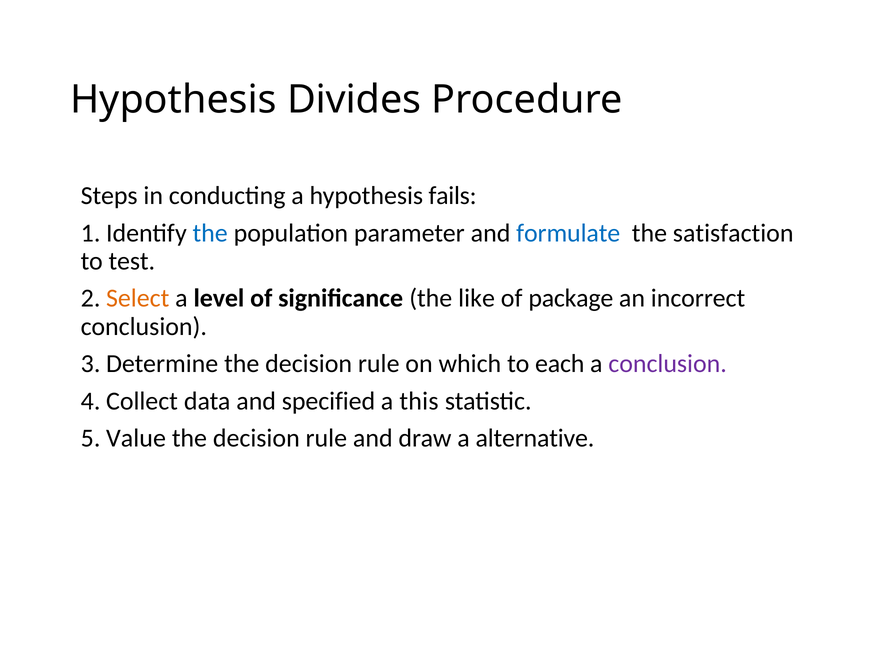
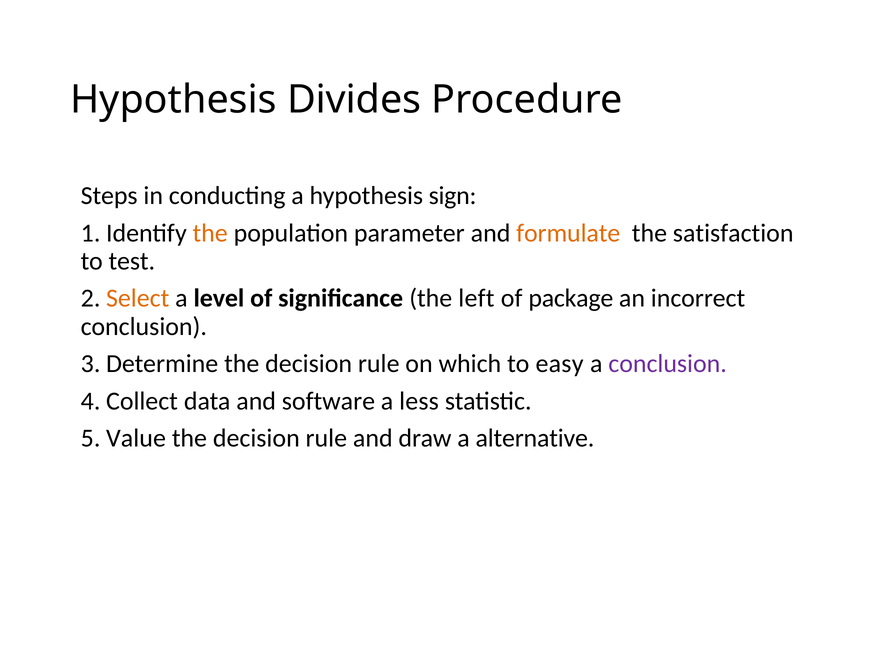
fails: fails -> sign (453, 196)
the colour: blue -> orange (210, 233)
formulate colour: blue -> orange (568, 233)
like: like -> left (476, 299)
each: each -> easy (560, 364)
specified: specified -> software (328, 401)
this: this -> less (419, 401)
